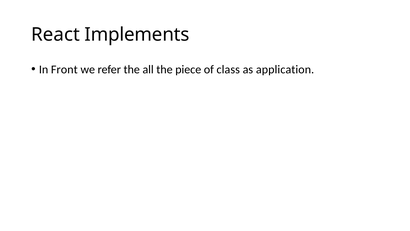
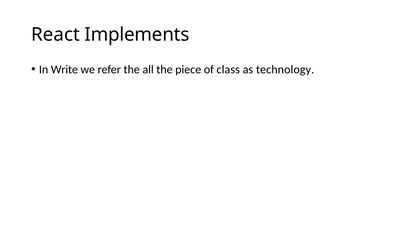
Front: Front -> Write (64, 69)
application: application -> technology (285, 69)
